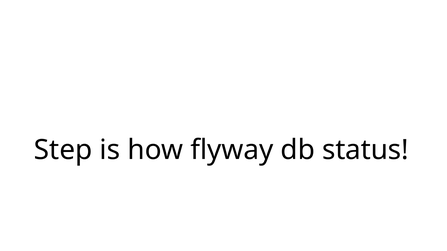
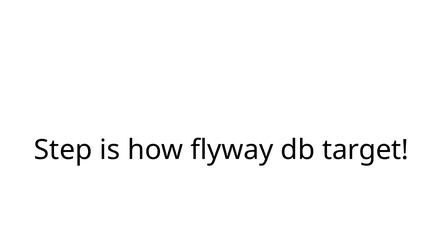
status: status -> target (365, 150)
